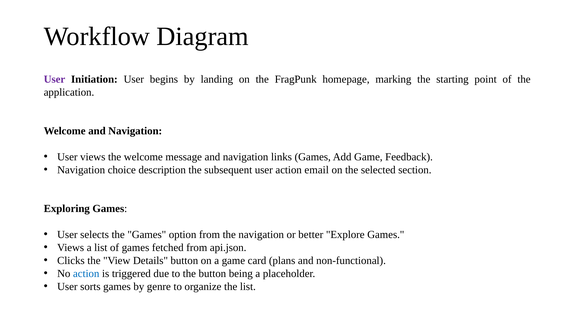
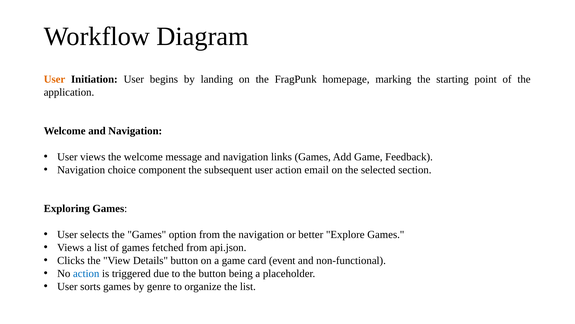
User colour: purple -> orange (55, 79)
description: description -> component (162, 170)
plans: plans -> event (282, 260)
